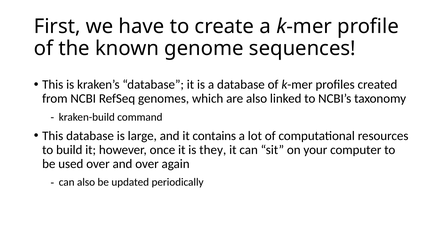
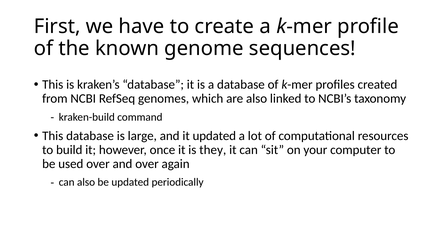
it contains: contains -> updated (214, 136)
